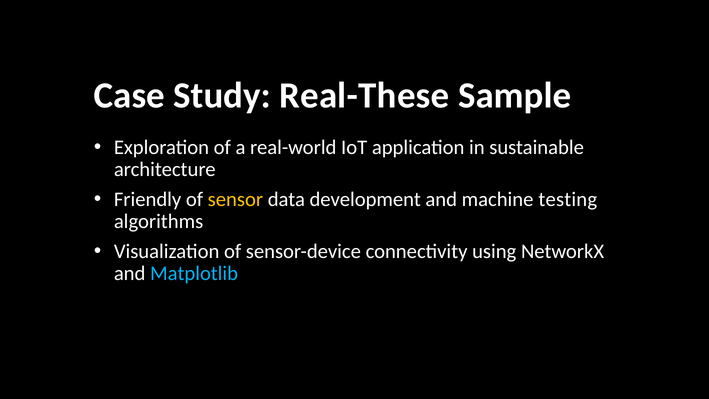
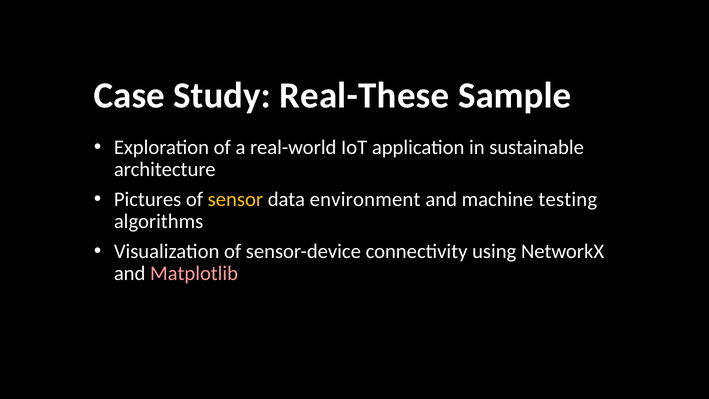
Friendly: Friendly -> Pictures (148, 199)
development: development -> environment (365, 199)
Matplotlib colour: light blue -> pink (194, 273)
